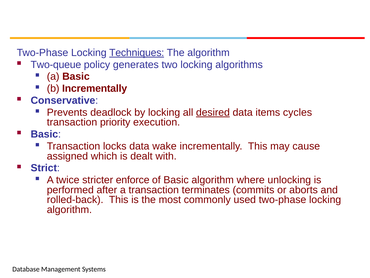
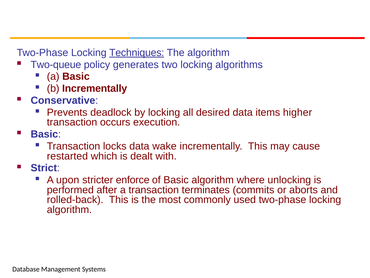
desired underline: present -> none (213, 112)
cycles: cycles -> higher (298, 112)
priority: priority -> occurs (115, 122)
assigned: assigned -> restarted (67, 156)
twice: twice -> upon (68, 180)
